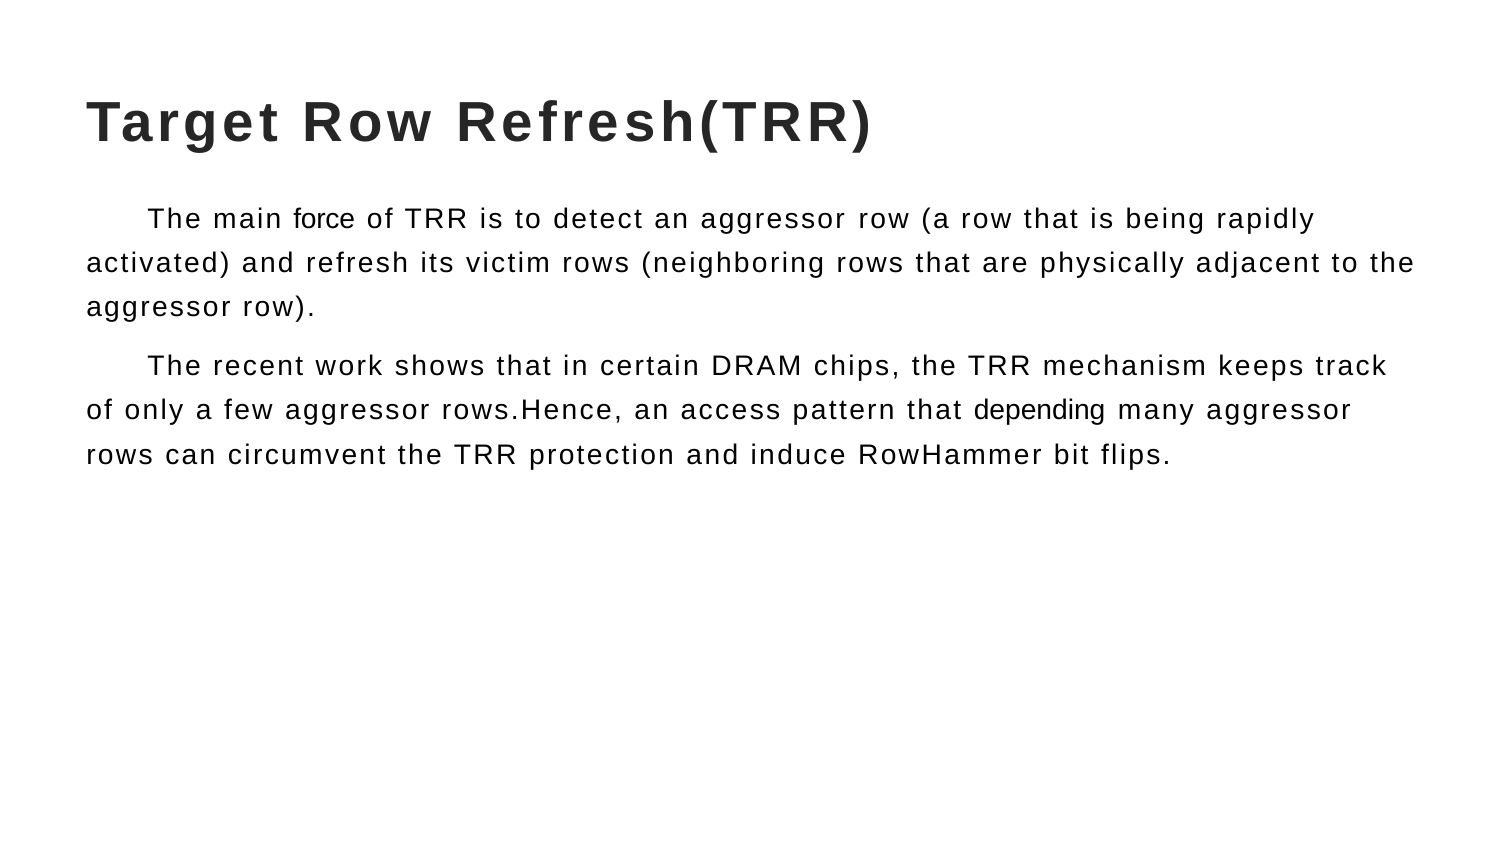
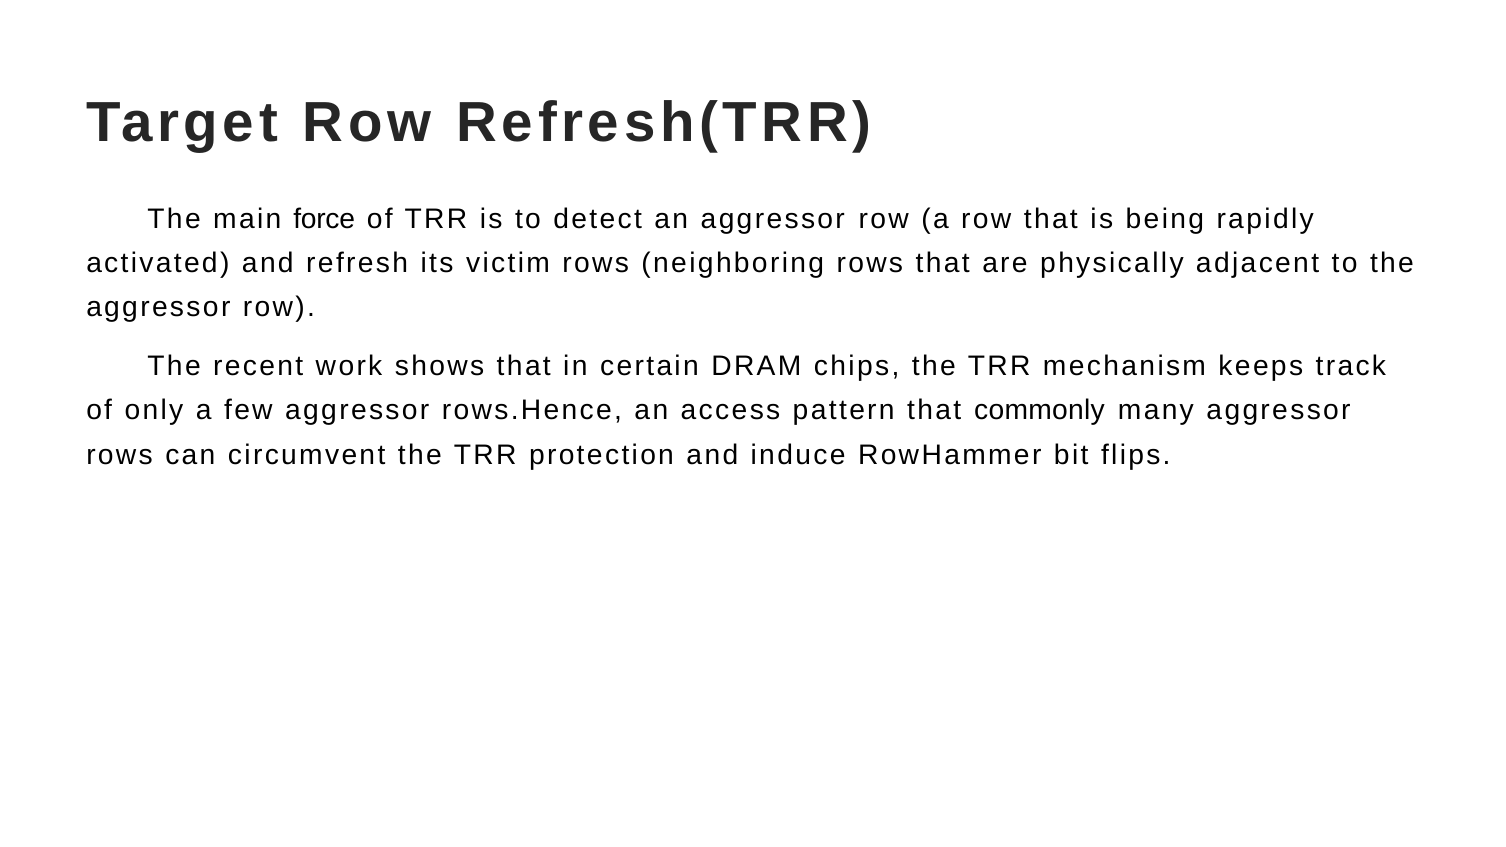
depending: depending -> commonly (1039, 411)
